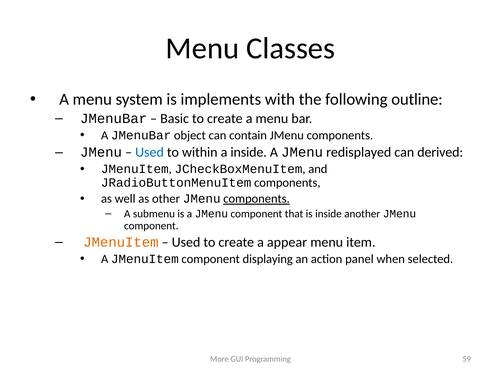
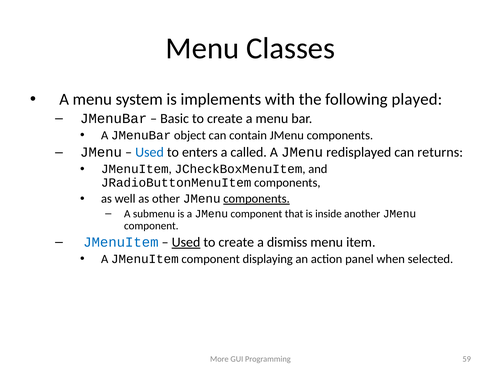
outline: outline -> played (417, 99)
within: within -> enters (200, 152)
a inside: inside -> called (249, 152)
derived: derived -> returns (440, 152)
JMenuItem colour: orange -> blue (121, 242)
Used underline: none -> present (186, 242)
appear: appear -> dismiss (287, 242)
